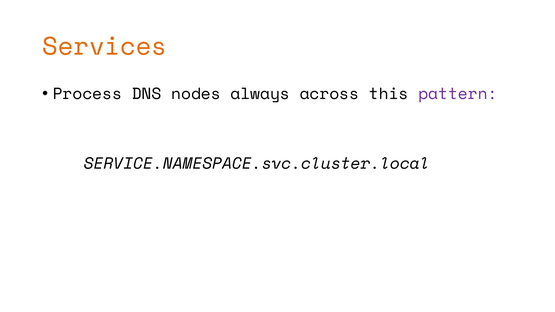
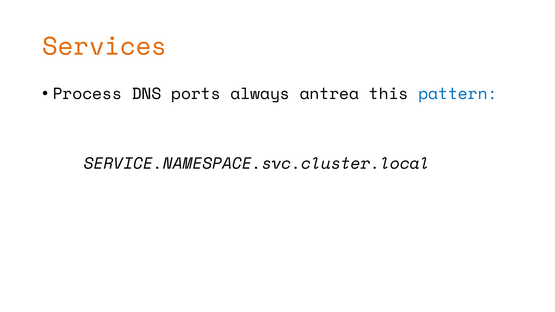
nodes: nodes -> ports (196, 94)
across: across -> antrea (329, 94)
pattern colour: purple -> blue (458, 94)
